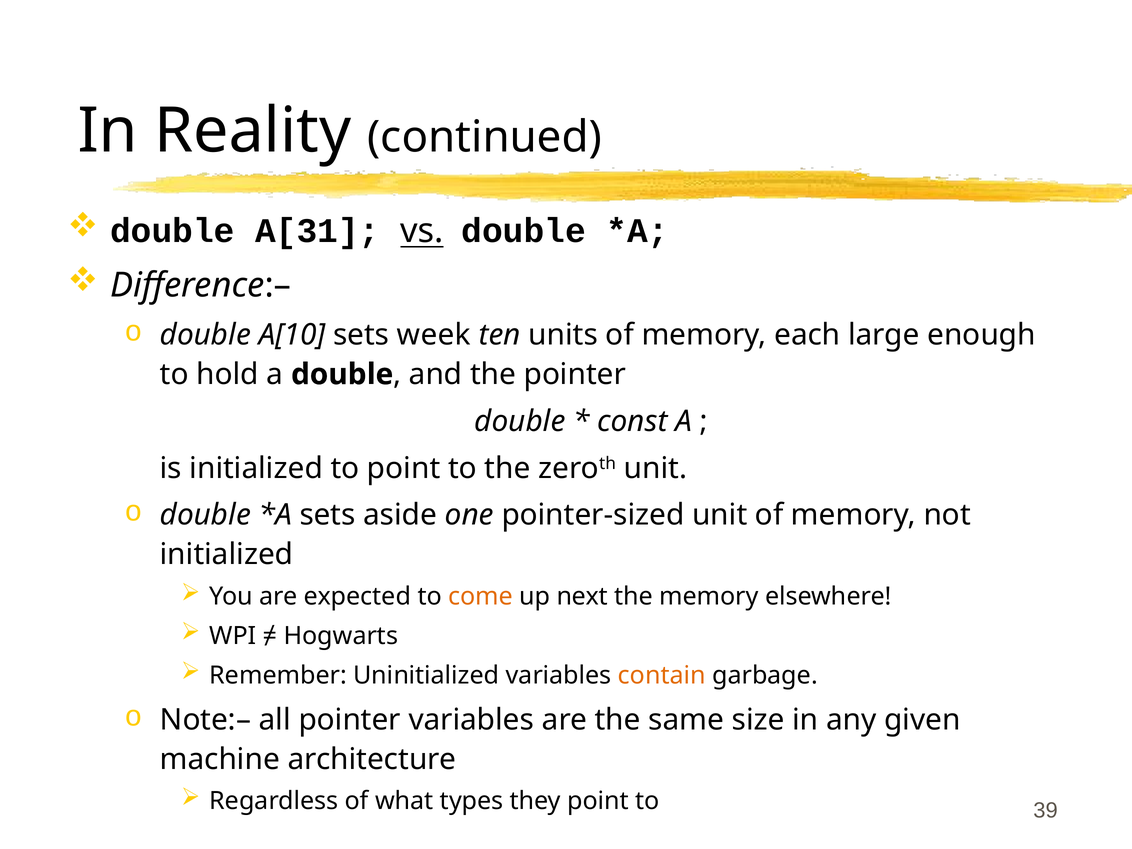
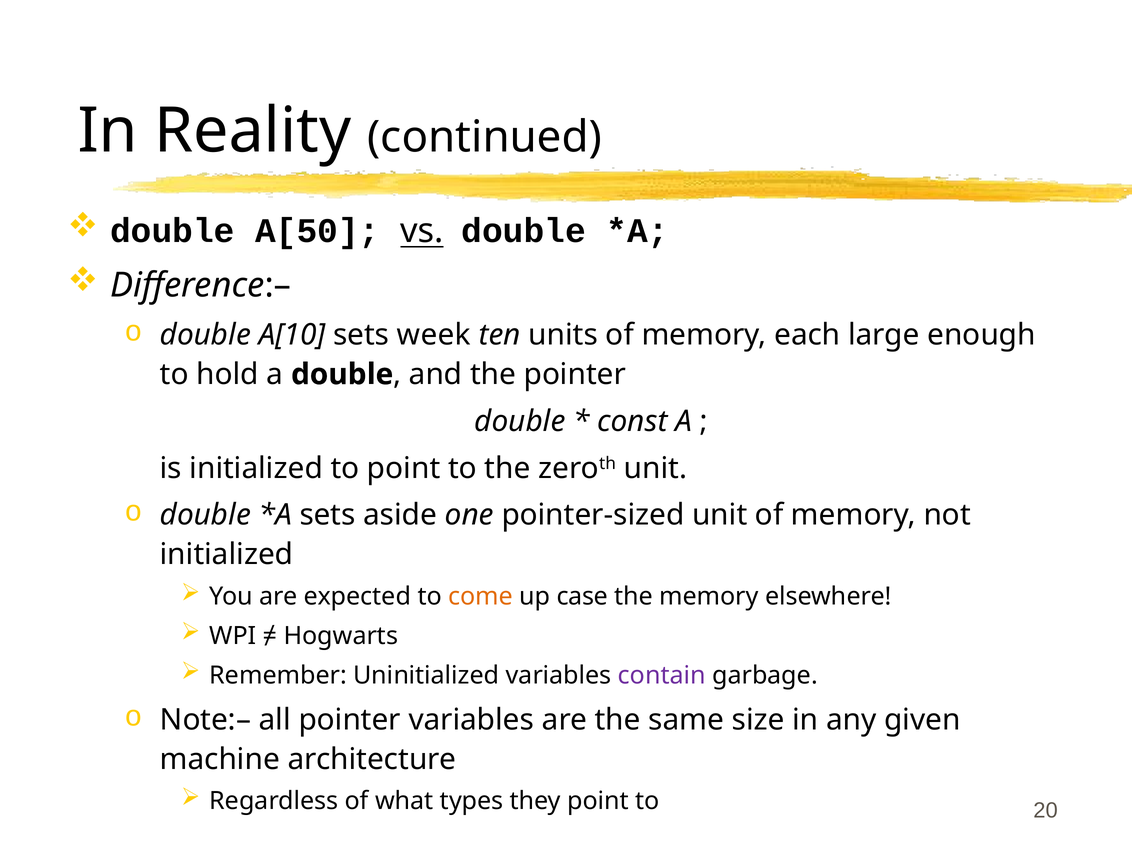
A[31: A[31 -> A[50 (317, 231)
next: next -> case (582, 596)
contain colour: orange -> purple (662, 675)
39: 39 -> 20 (1046, 810)
